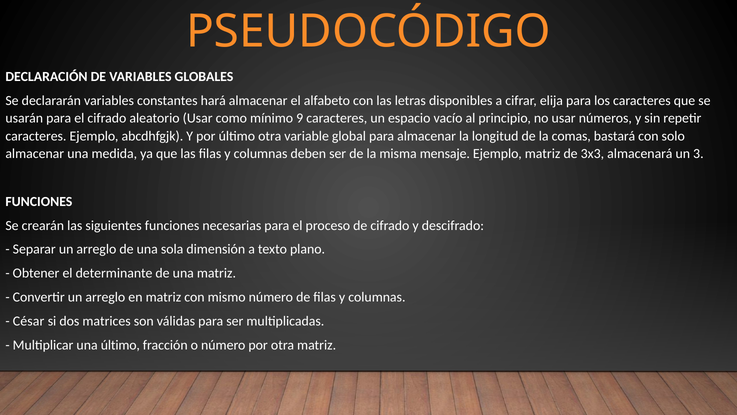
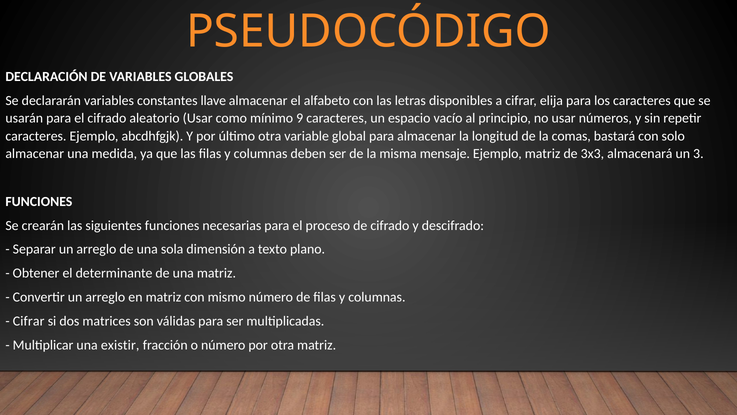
hará: hará -> llave (213, 100)
César: César -> Cifrar (29, 321)
una último: último -> existir (120, 345)
